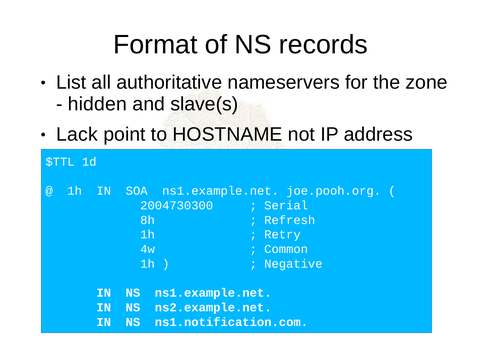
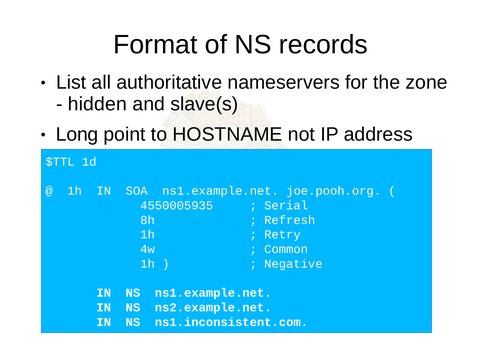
Lack: Lack -> Long (77, 134)
2004730300: 2004730300 -> 4550005935 (177, 205)
ns1.notification.com: ns1.notification.com -> ns1.inconsistent.com (231, 322)
